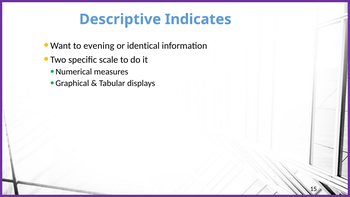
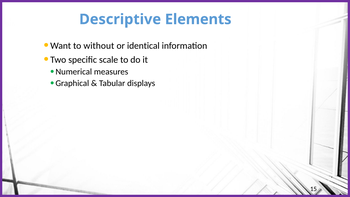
Indicates: Indicates -> Elements (198, 19)
evening: evening -> without (99, 46)
